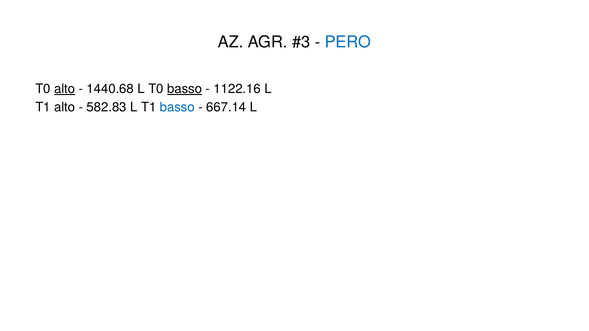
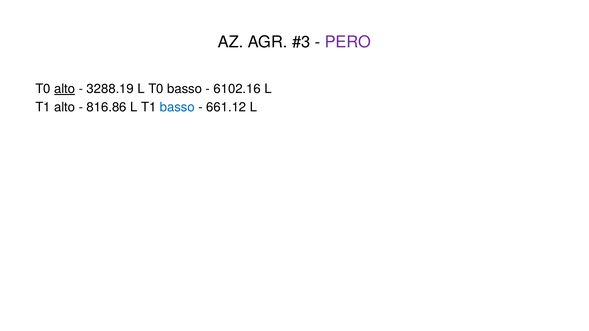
PERO colour: blue -> purple (348, 42)
1440.68: 1440.68 -> 3288.19 (110, 89)
basso underline: present -> none (185, 89)
1122.16: 1122.16 -> 6102.16 (237, 89)
582.83: 582.83 -> 816.86 (107, 107)
667.14: 667.14 -> 661.12 (226, 107)
